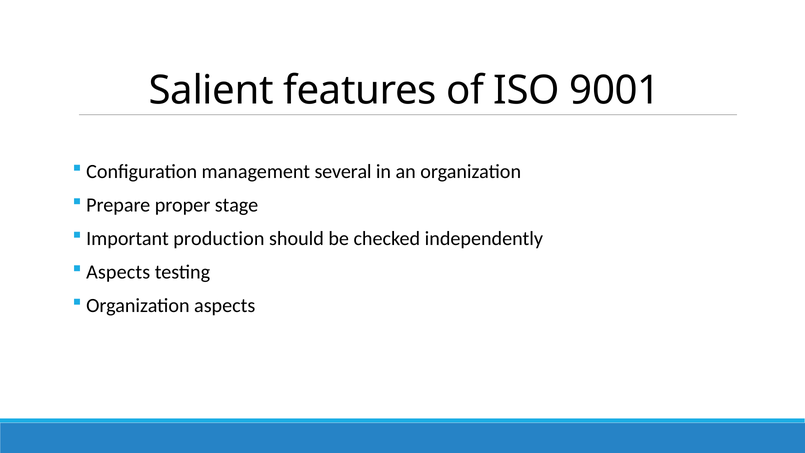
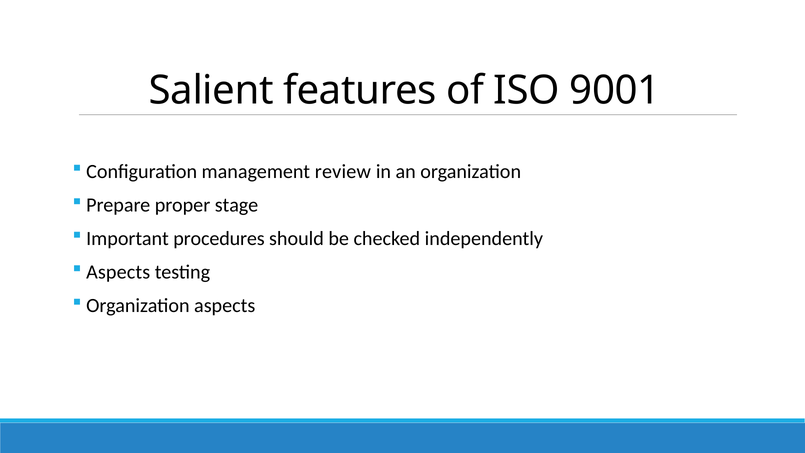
several: several -> review (343, 172)
production: production -> procedures (219, 238)
